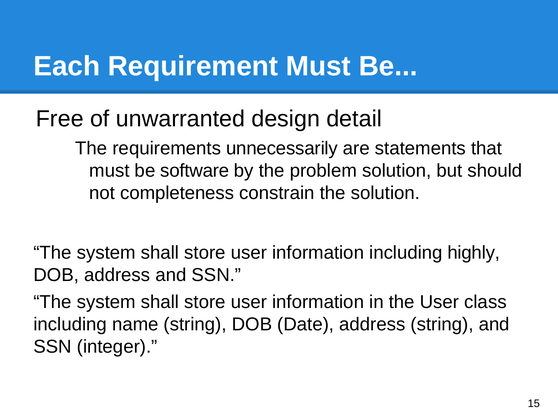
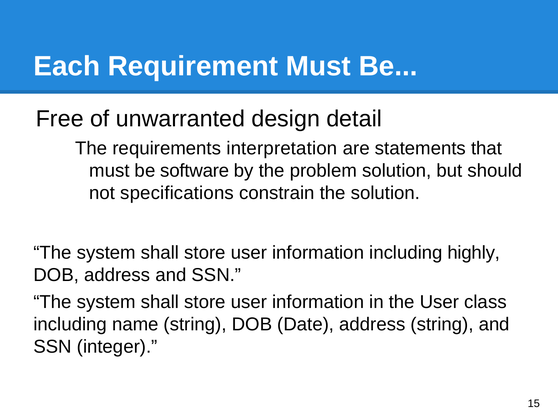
unnecessarily: unnecessarily -> interpretation (282, 148)
completeness: completeness -> specifications (177, 193)
